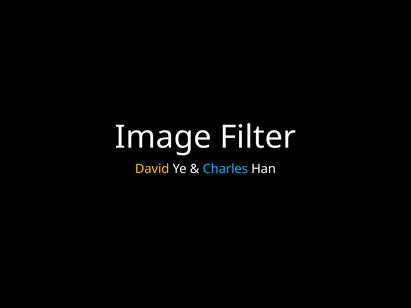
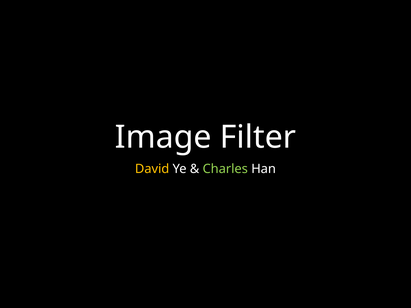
Charles colour: light blue -> light green (225, 169)
